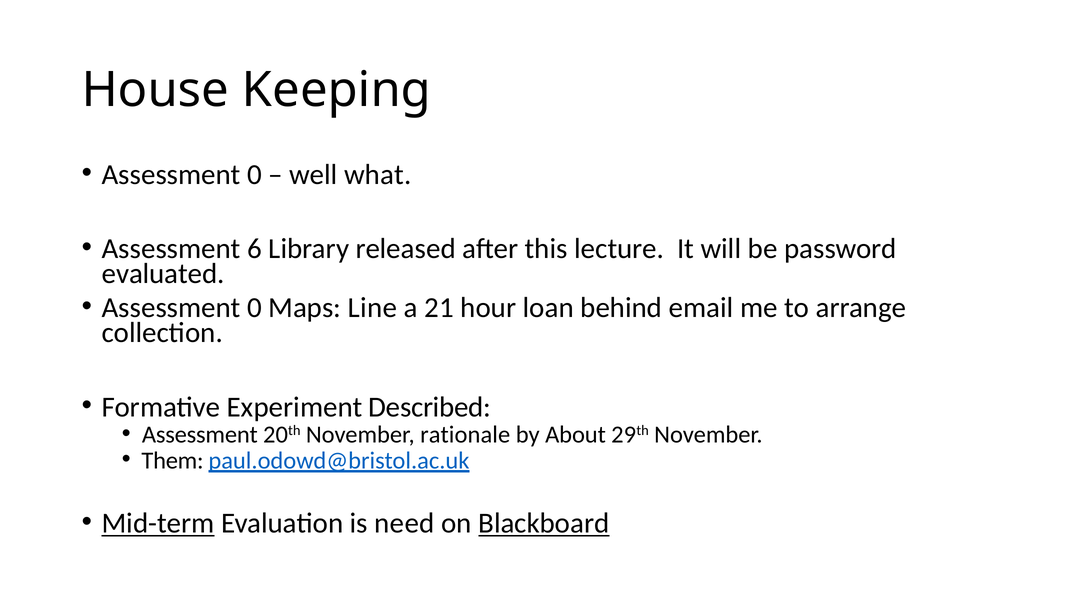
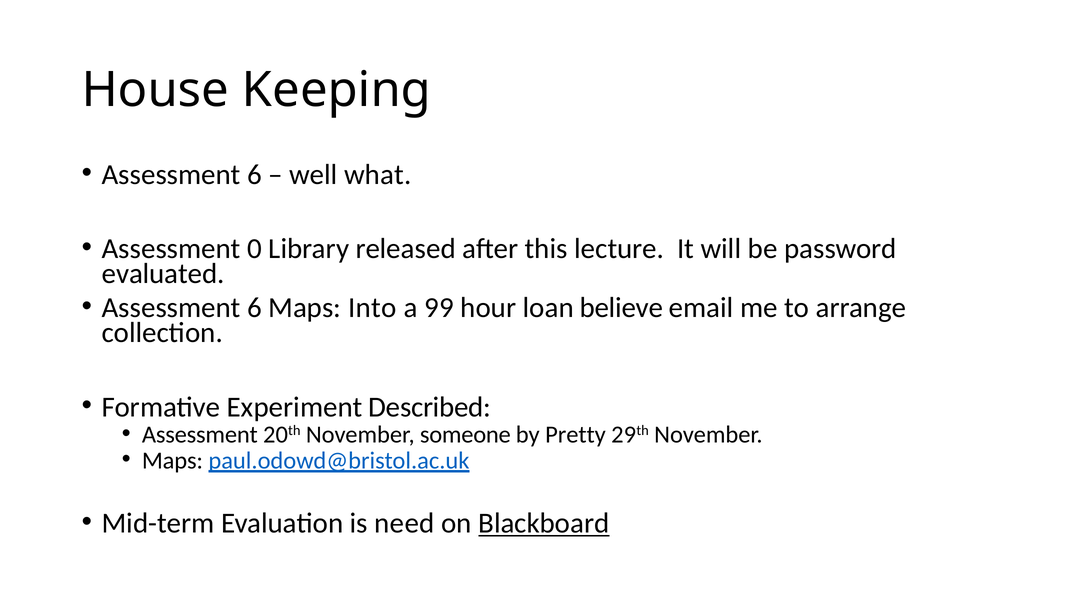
0: 0 -> 6 (254, 175)
6: 6 -> 0 (254, 249)
0: 0 -> 6 (254, 308)
Line: Line -> Into (372, 308)
21: 21 -> 99 (439, 308)
behind: behind -> believe (621, 308)
rationale: rationale -> someone (465, 435)
About: About -> Pretty (575, 435)
Them: Them -> Maps (172, 461)
Mid-term underline: present -> none (158, 524)
